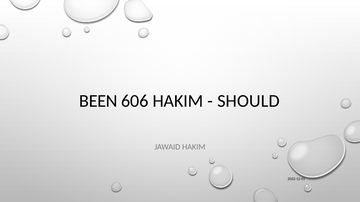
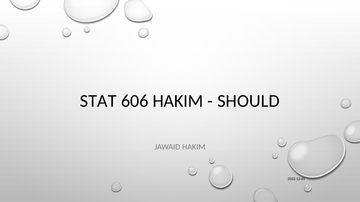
BEEN: BEEN -> STAT (98, 101)
